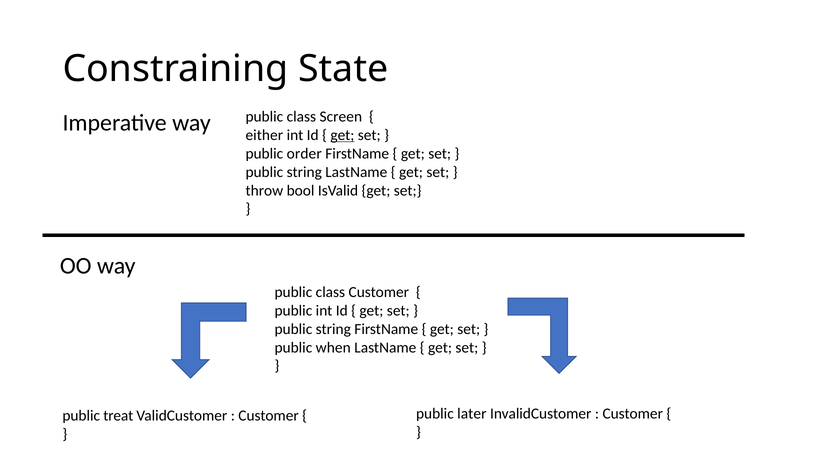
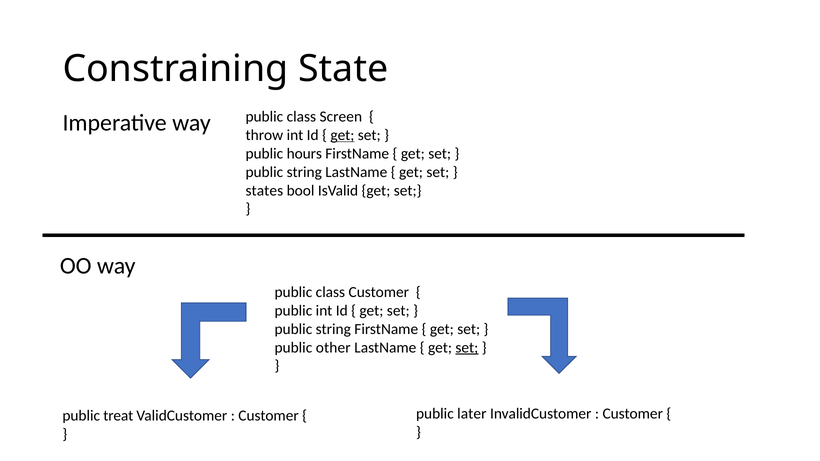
either: either -> throw (264, 135)
order: order -> hours (304, 154)
throw: throw -> states (264, 191)
when: when -> other (333, 348)
set underline: none -> present (467, 348)
